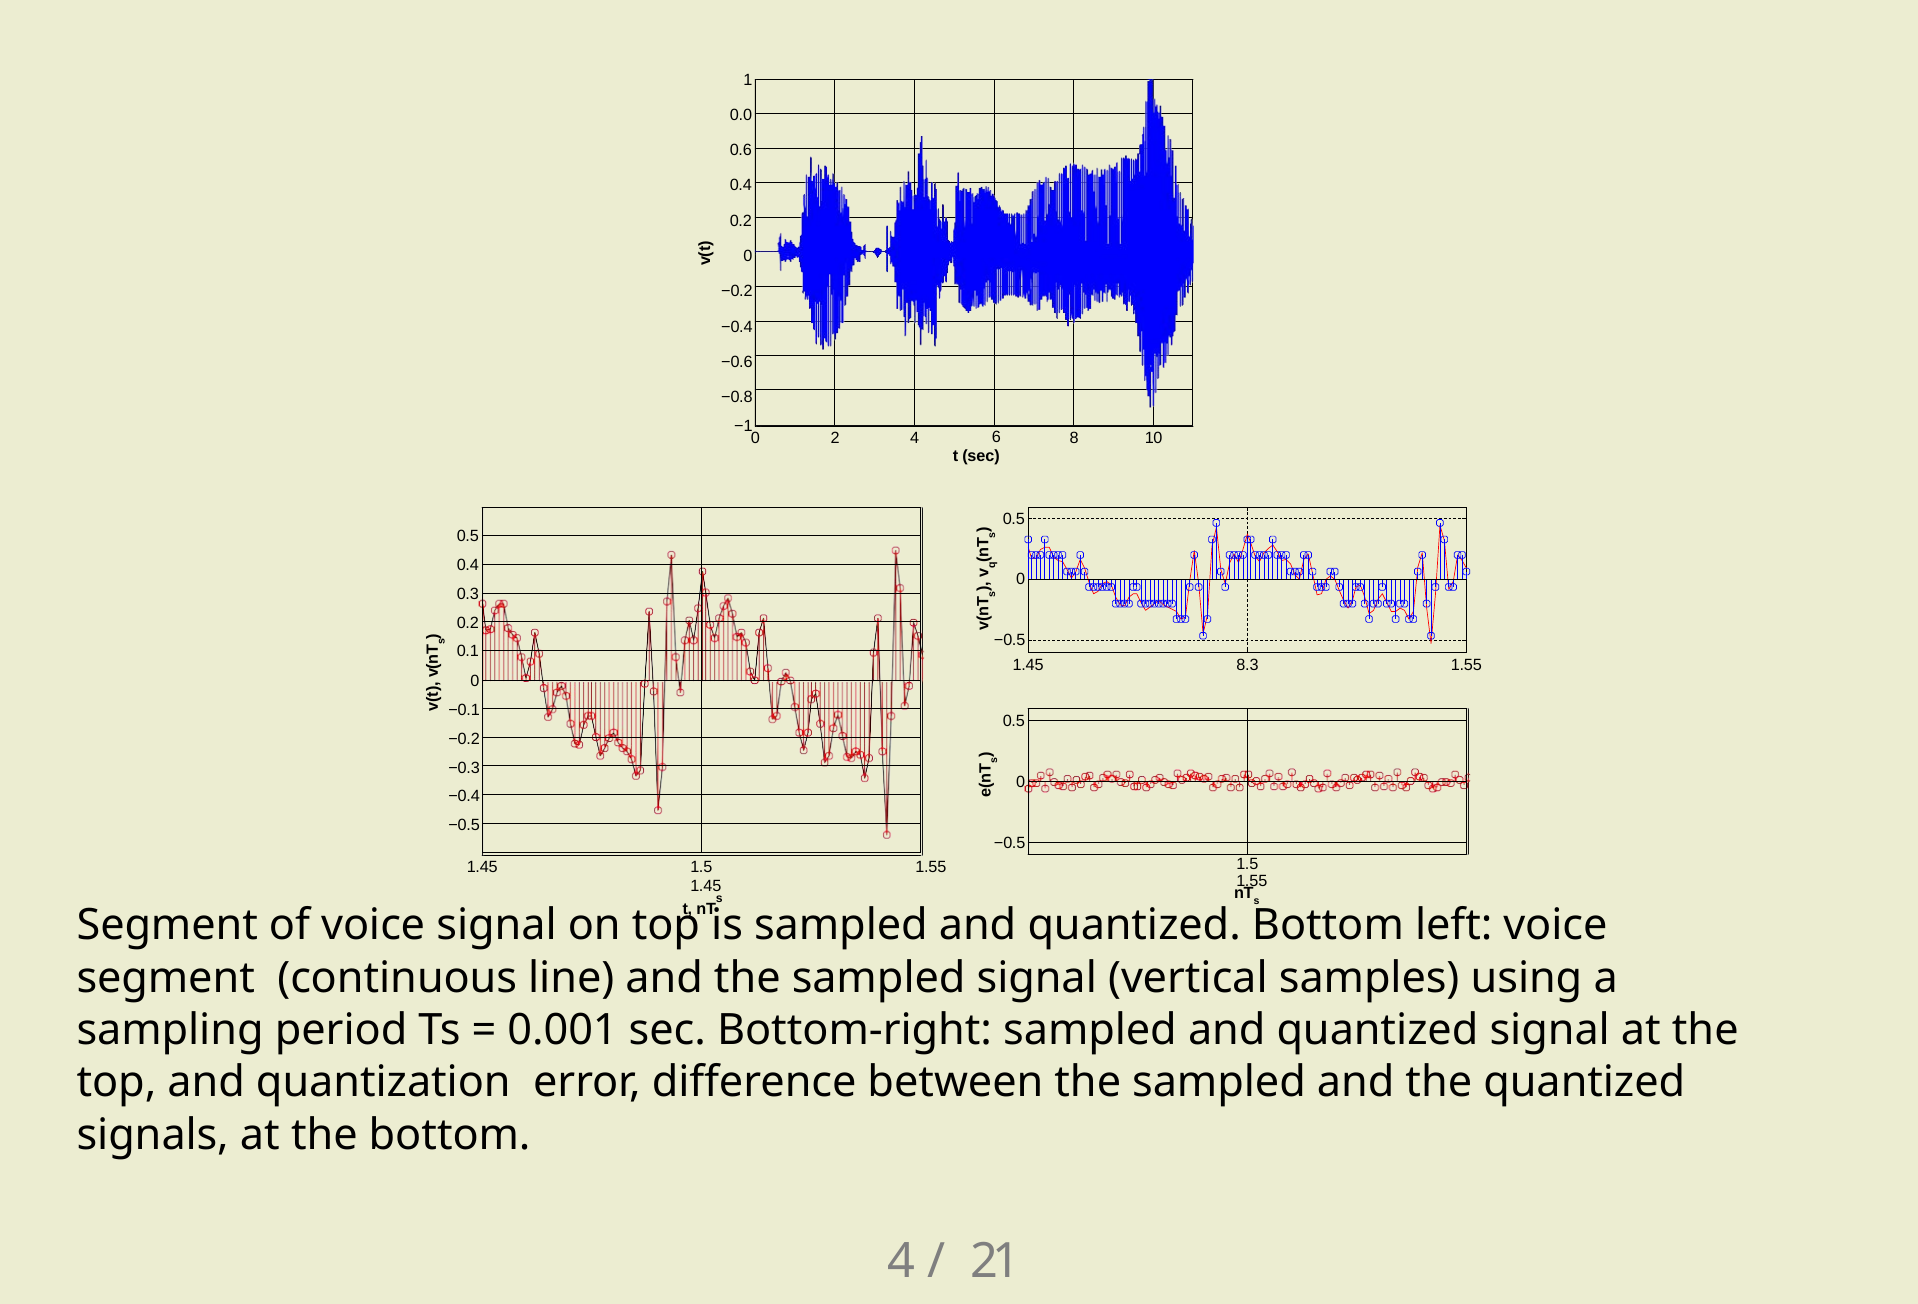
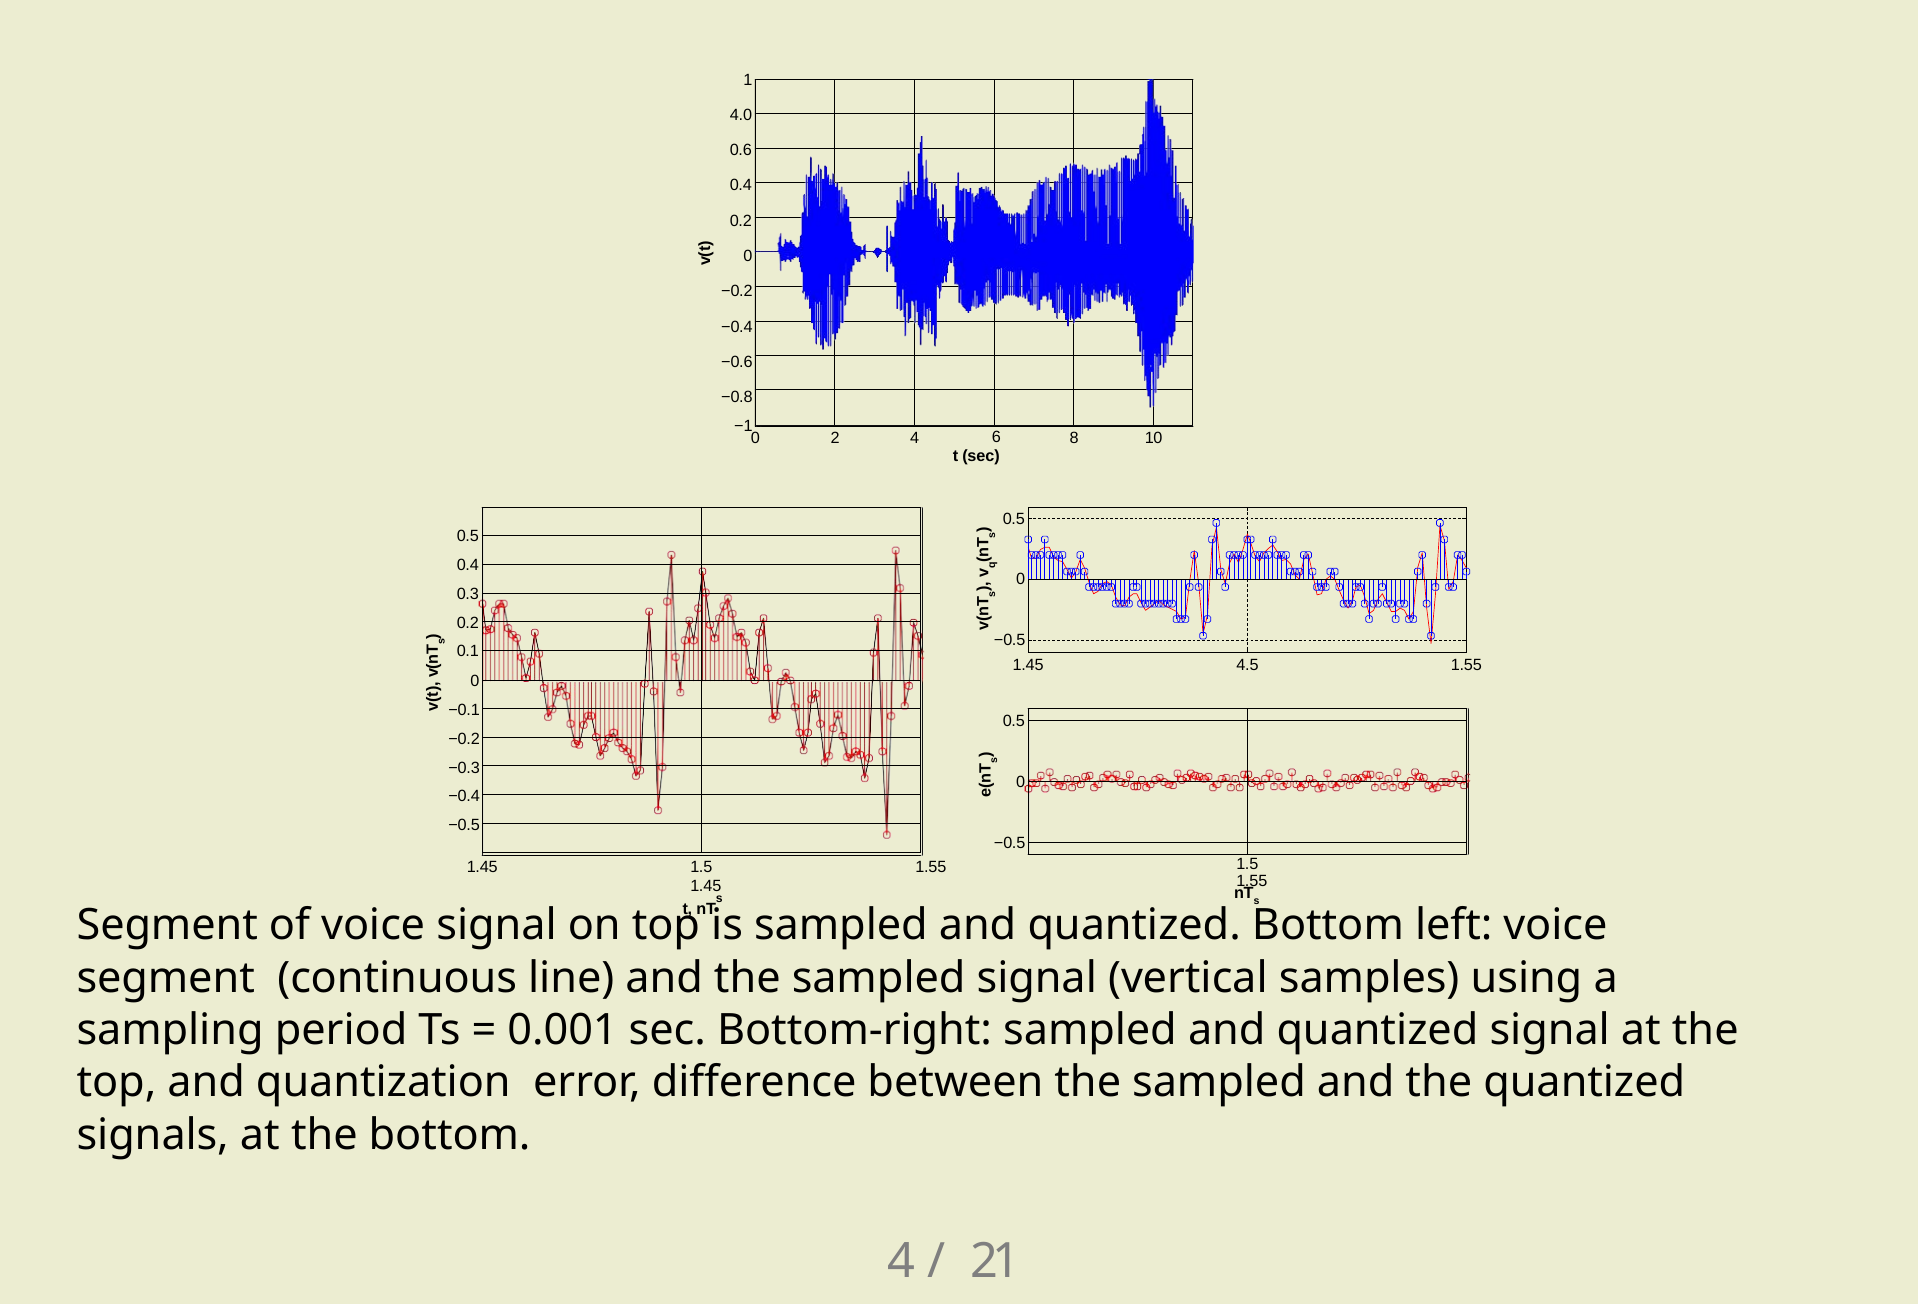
0.0: 0.0 -> 4.0 (741, 115)
8.3: 8.3 -> 4.5 (1247, 665)
